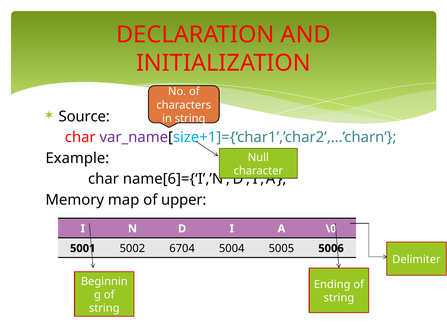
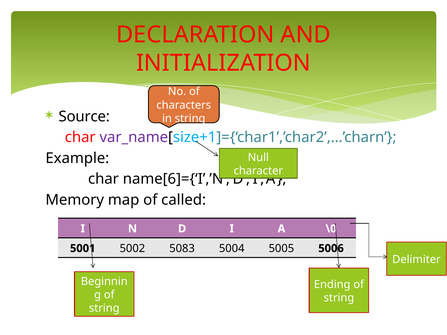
upper: upper -> called (184, 200)
6704: 6704 -> 5083 (182, 249)
